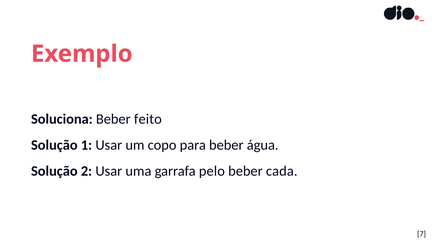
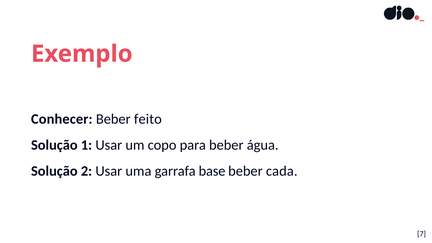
Soluciona: Soluciona -> Conhecer (62, 119)
pelo: pelo -> base (212, 171)
